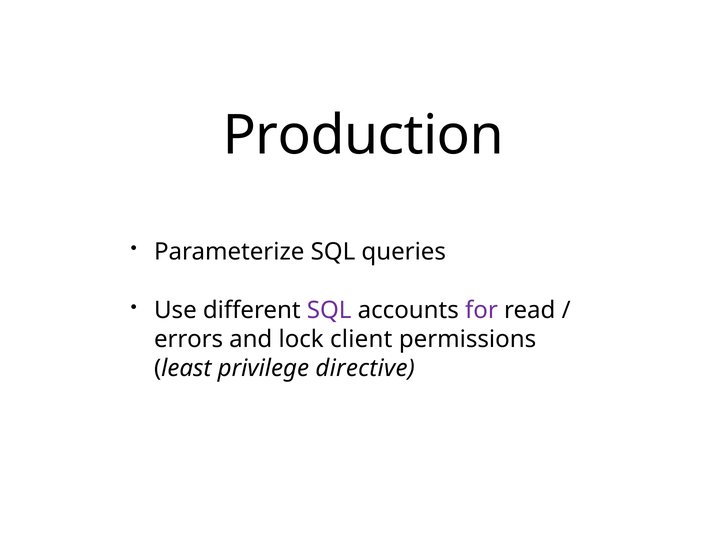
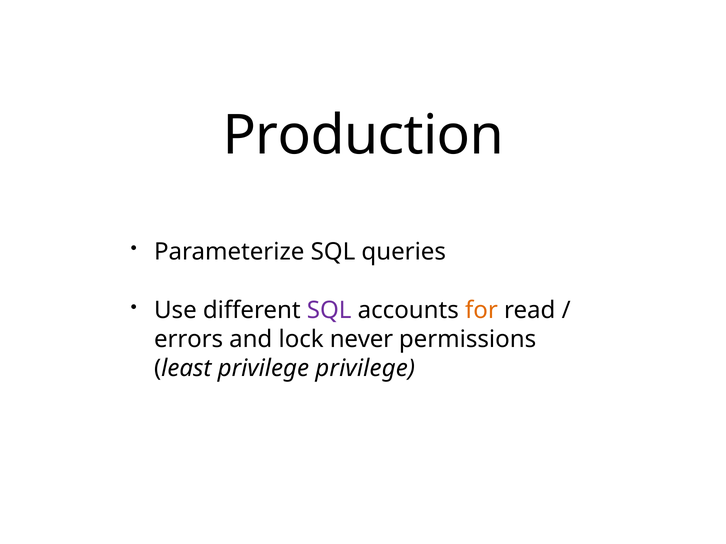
for colour: purple -> orange (481, 311)
client: client -> never (361, 340)
privilege directive: directive -> privilege (365, 369)
